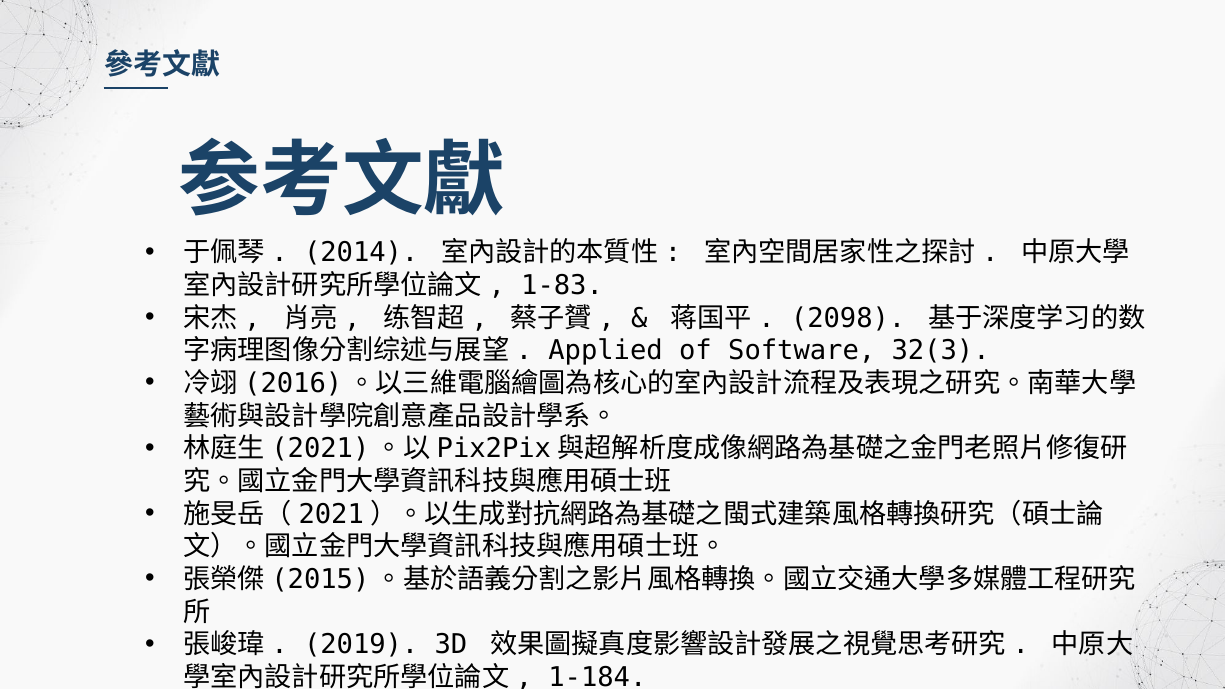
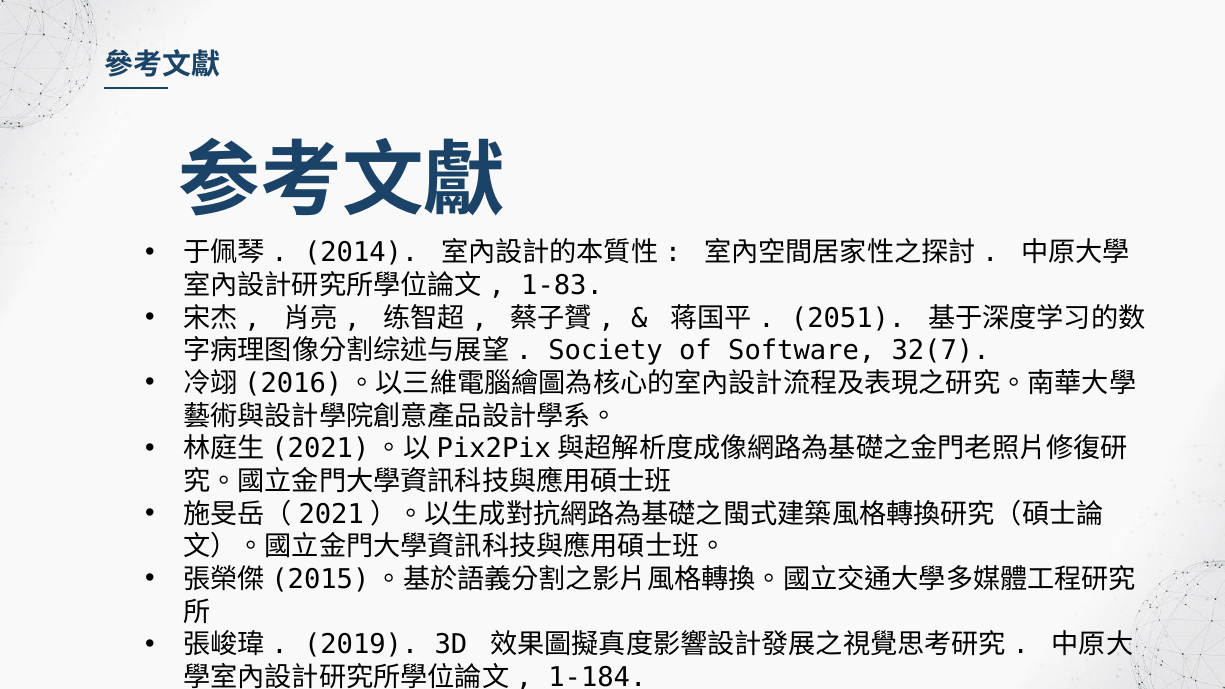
2098: 2098 -> 2051 (848, 318)
Applied: Applied -> Society (606, 351)
32(3: 32(3 -> 32(7 (941, 351)
